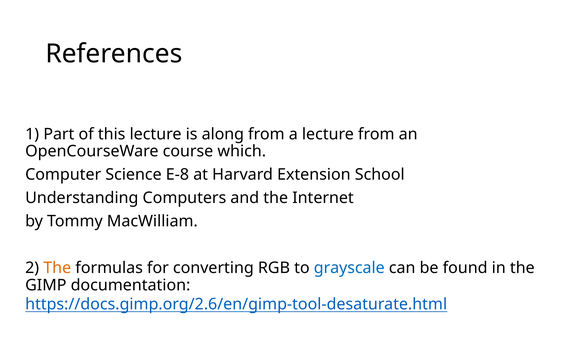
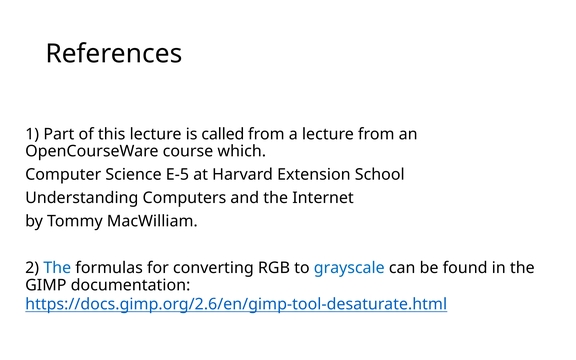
along: along -> called (223, 134)
E-8: E-8 -> E-5 (177, 175)
The colour: orange -> blue (57, 268)
